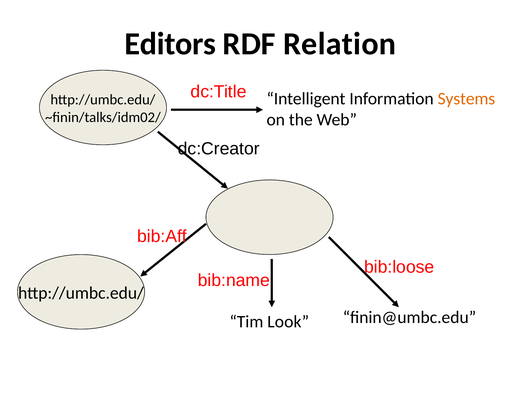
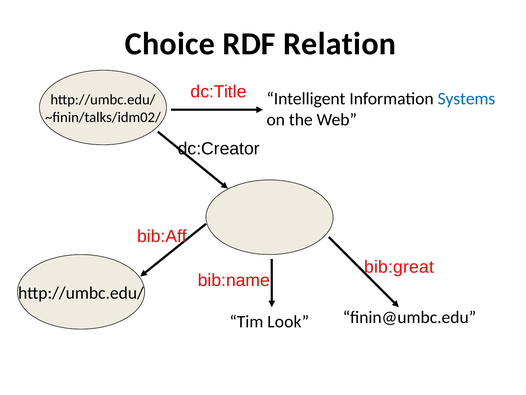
Editors: Editors -> Choice (170, 44)
Systems colour: orange -> blue (466, 99)
bib:loose: bib:loose -> bib:great (399, 267)
